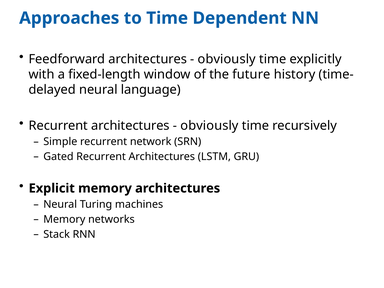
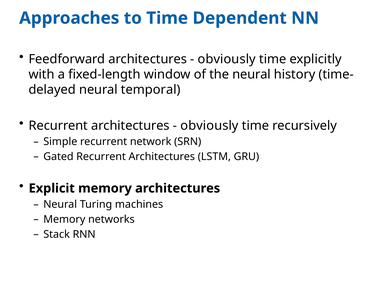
the future: future -> neural (252, 74)
language: language -> temporal (151, 90)
